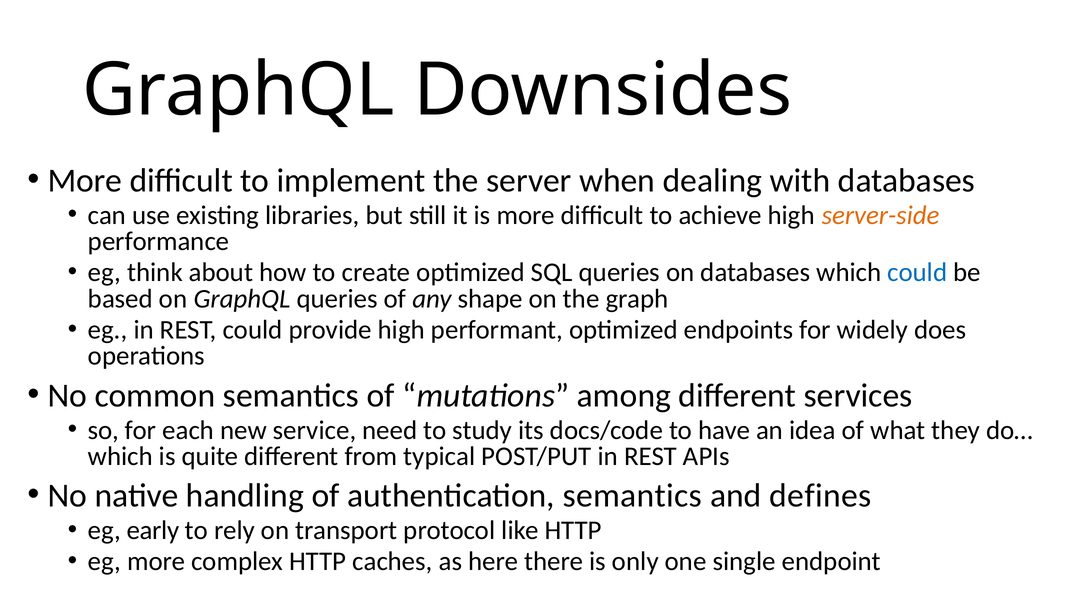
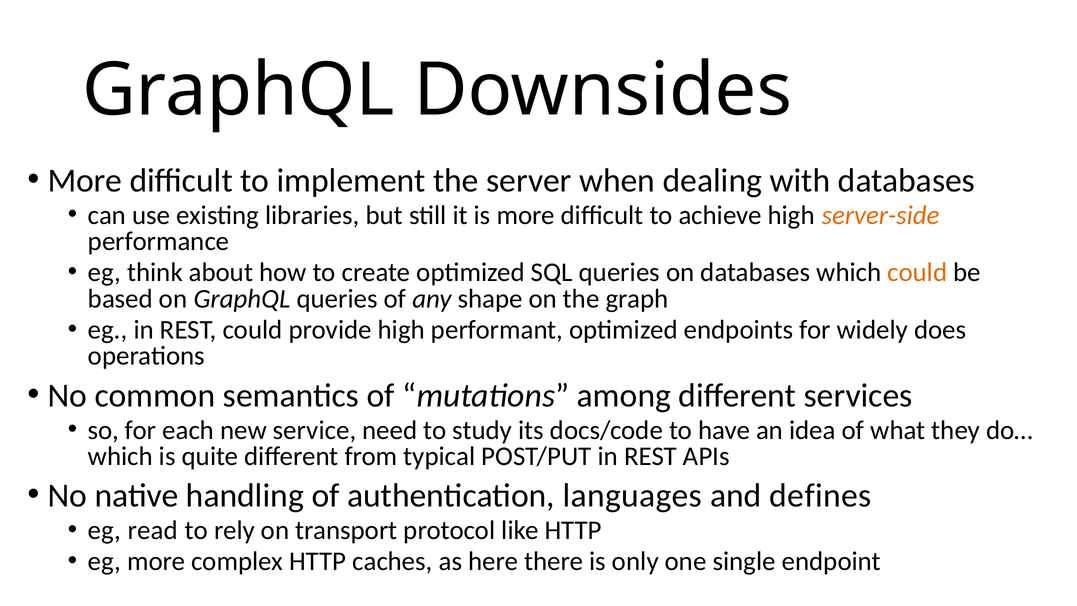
could colour: blue -> orange (917, 272)
authentication semantics: semantics -> languages (632, 495)
early: early -> read (153, 530)
